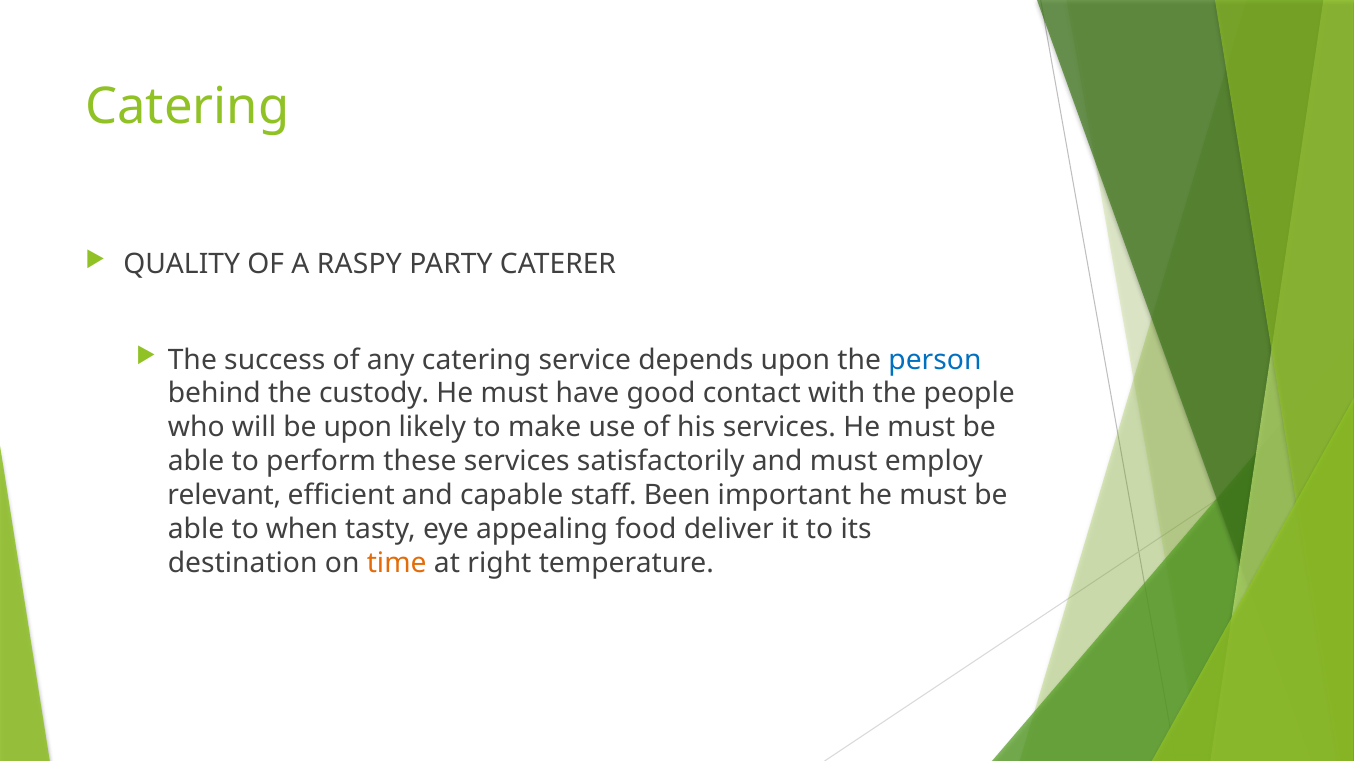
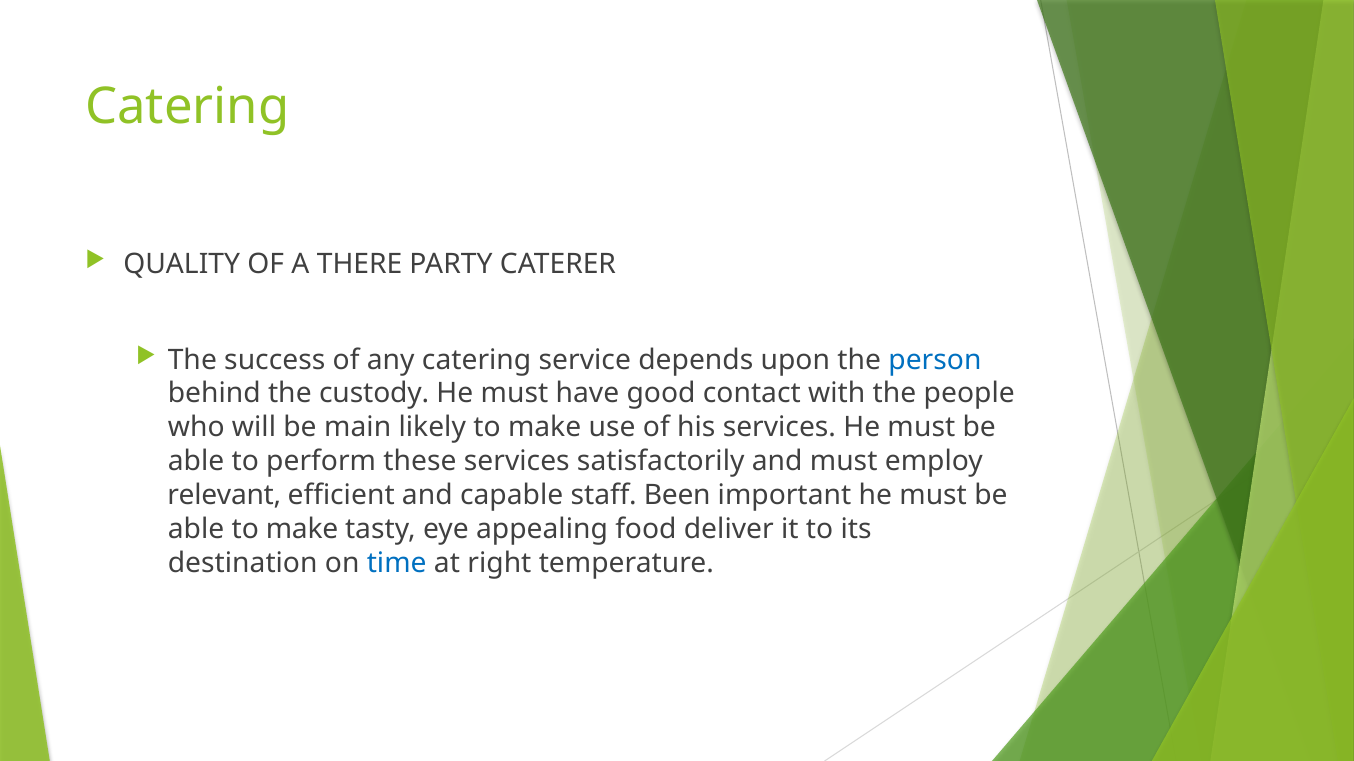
RASPY: RASPY -> THERE (360, 264)
be upon: upon -> main (358, 428)
able to when: when -> make (302, 530)
time colour: orange -> blue (397, 563)
